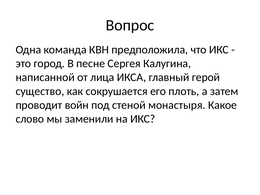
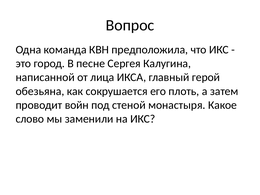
существо: существо -> обезьяна (40, 91)
